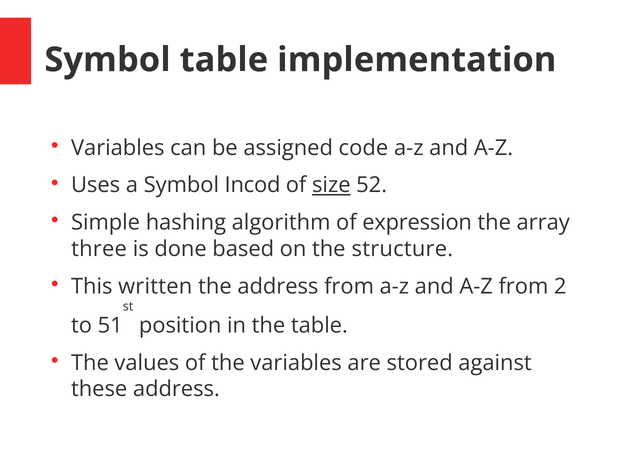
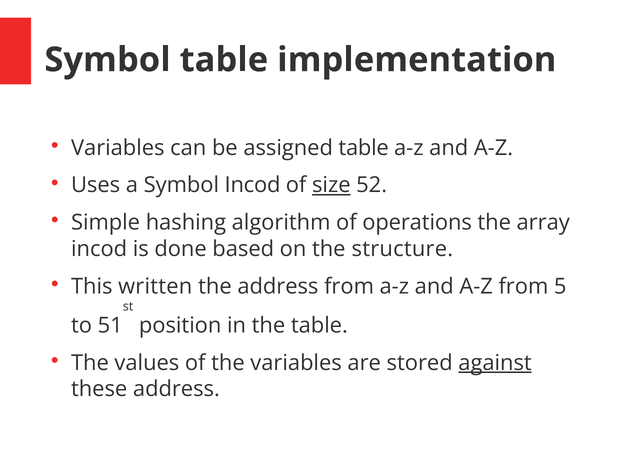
assigned code: code -> table (364, 148)
expression: expression -> operations (417, 223)
three: three -> incod (99, 249)
2: 2 -> 5 (560, 287)
against underline: none -> present (495, 363)
